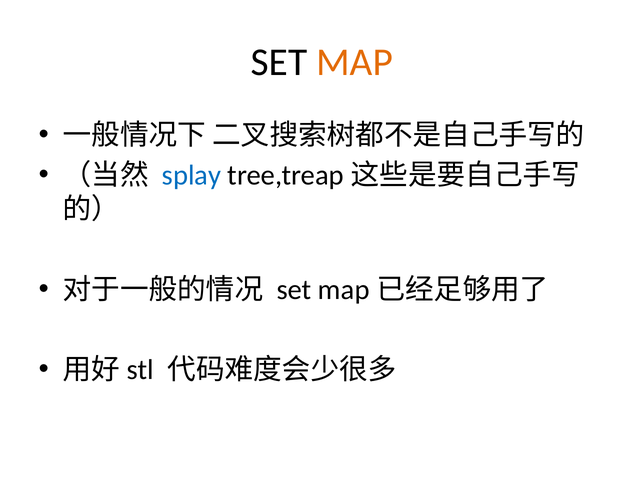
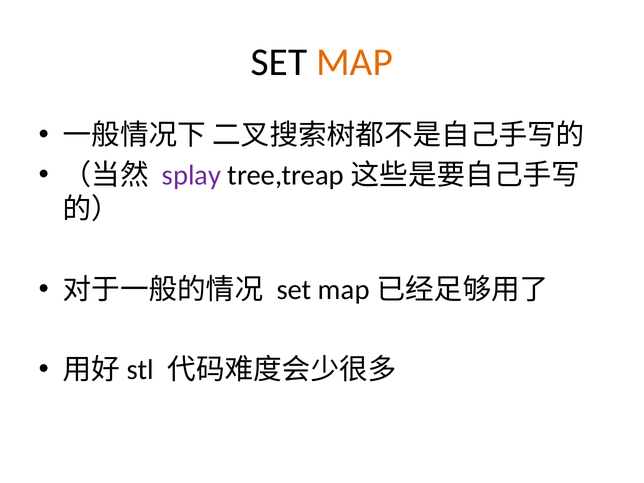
splay colour: blue -> purple (191, 175)
